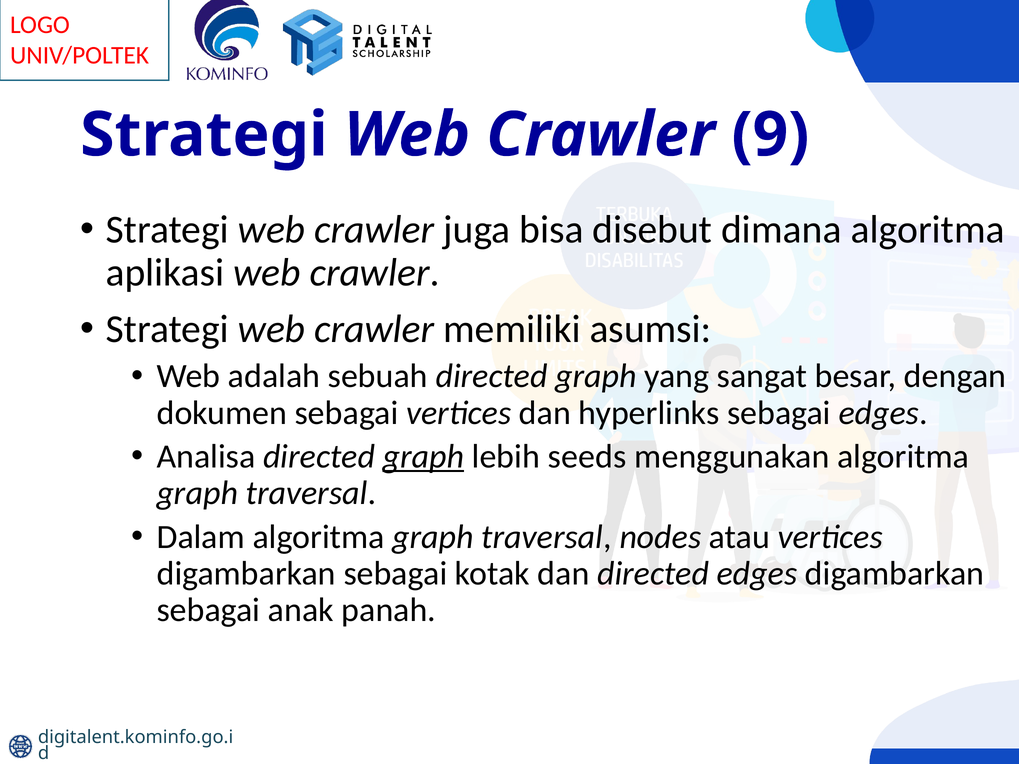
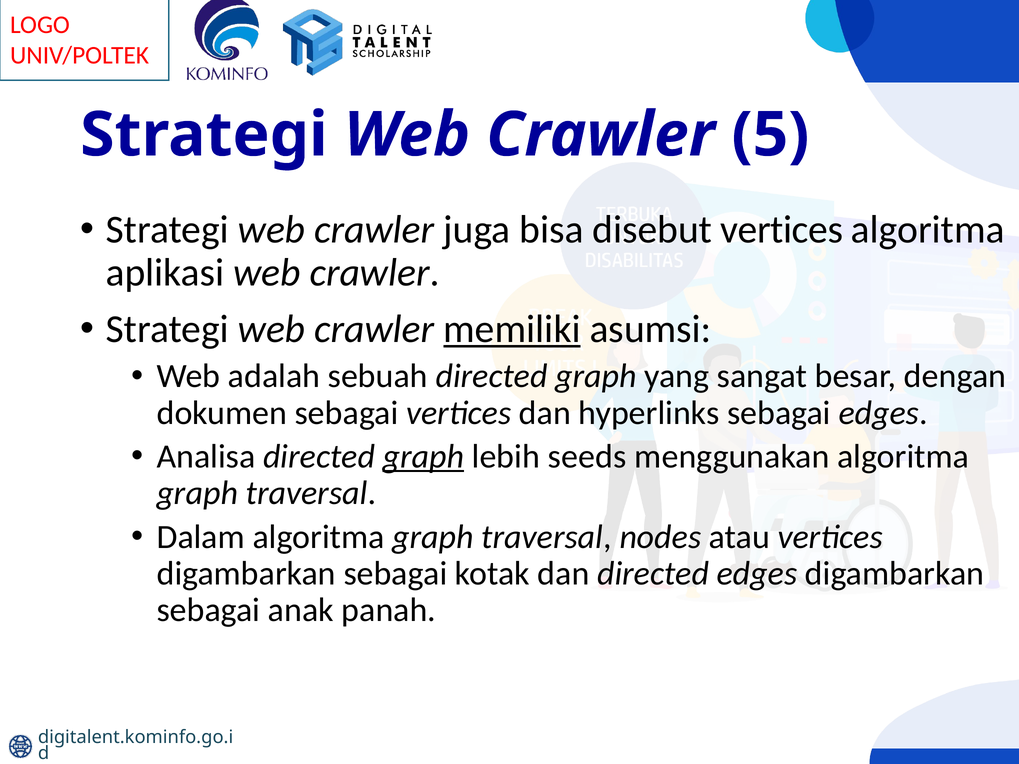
9: 9 -> 5 (770, 135)
disebut dimana: dimana -> vertices (782, 230)
memiliki underline: none -> present (512, 329)
